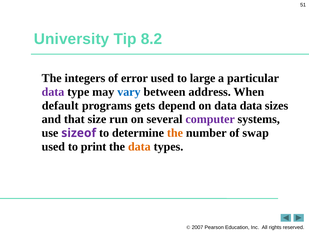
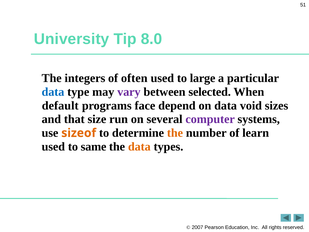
8.2: 8.2 -> 8.0 (152, 39)
error: error -> often (134, 78)
data colour: purple -> blue (53, 92)
vary colour: blue -> purple (129, 92)
address: address -> selected (210, 92)
gets: gets -> face (145, 105)
data data: data -> void (251, 105)
sizeof colour: purple -> orange (79, 133)
swap: swap -> learn (256, 133)
print: print -> same (94, 147)
